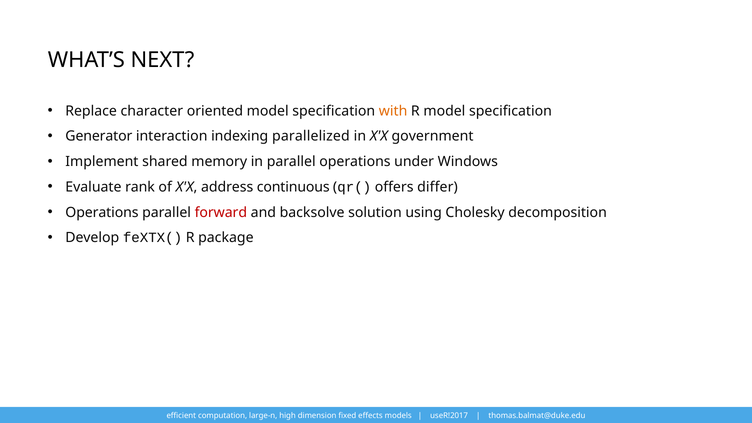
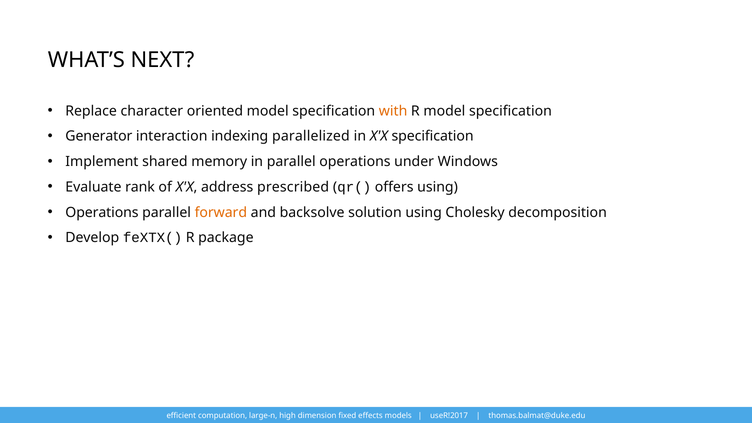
X'X government: government -> specification (433, 136)
continuous: continuous -> prescribed (293, 187)
offers differ: differ -> using (438, 187)
forward colour: red -> orange (221, 212)
